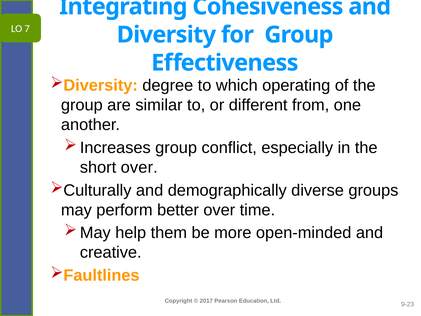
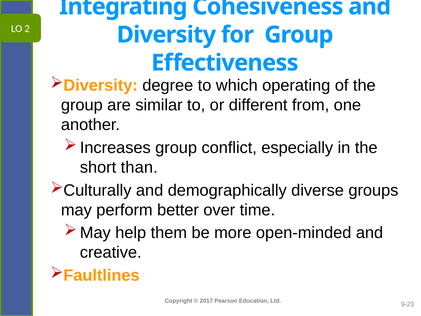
7: 7 -> 2 (27, 29)
short over: over -> than (139, 167)
